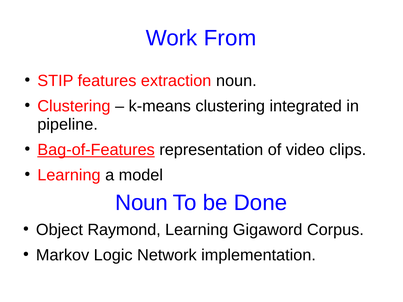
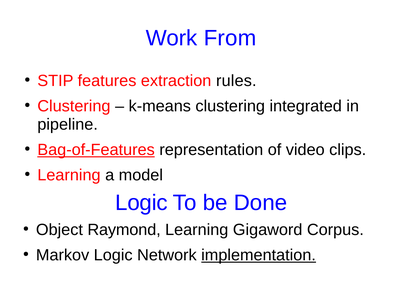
extraction noun: noun -> rules (236, 81)
Noun: Noun -> Logic (141, 203)
implementation underline: none -> present (259, 255)
